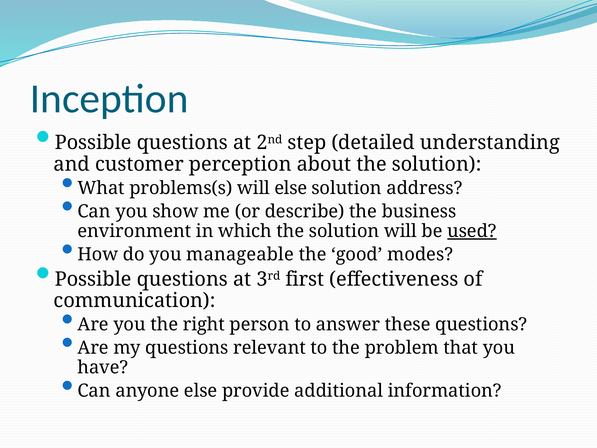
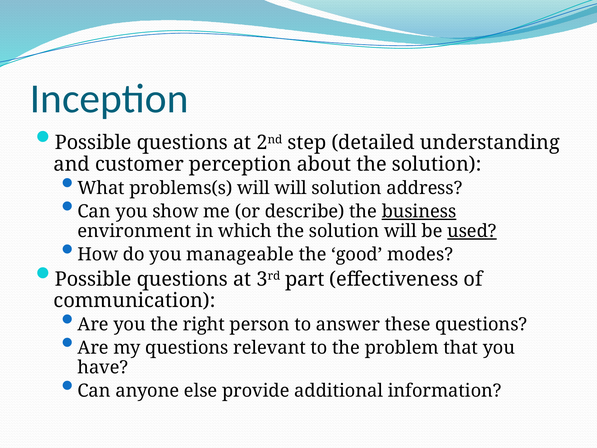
will else: else -> will (291, 188)
business underline: none -> present (419, 211)
first: first -> part (305, 279)
